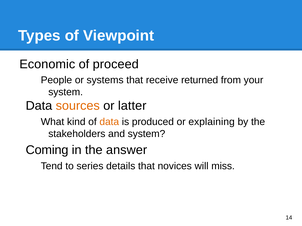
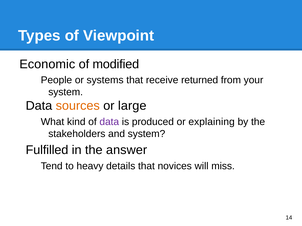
proceed: proceed -> modified (116, 64)
latter: latter -> large (132, 106)
data colour: orange -> purple (109, 122)
Coming: Coming -> Fulfilled (47, 150)
series: series -> heavy (90, 166)
